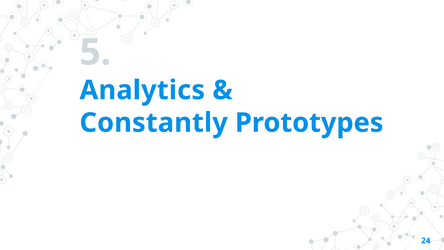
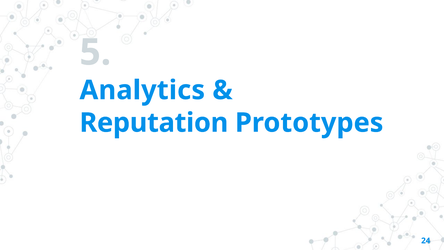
Constantly: Constantly -> Reputation (154, 123)
